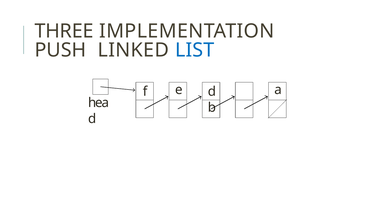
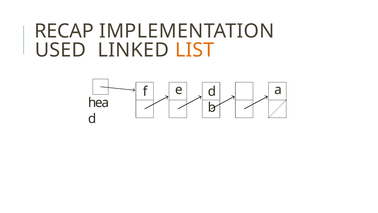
THREE: THREE -> RECAP (64, 31)
PUSH: PUSH -> USED (60, 50)
LIST colour: blue -> orange (195, 50)
